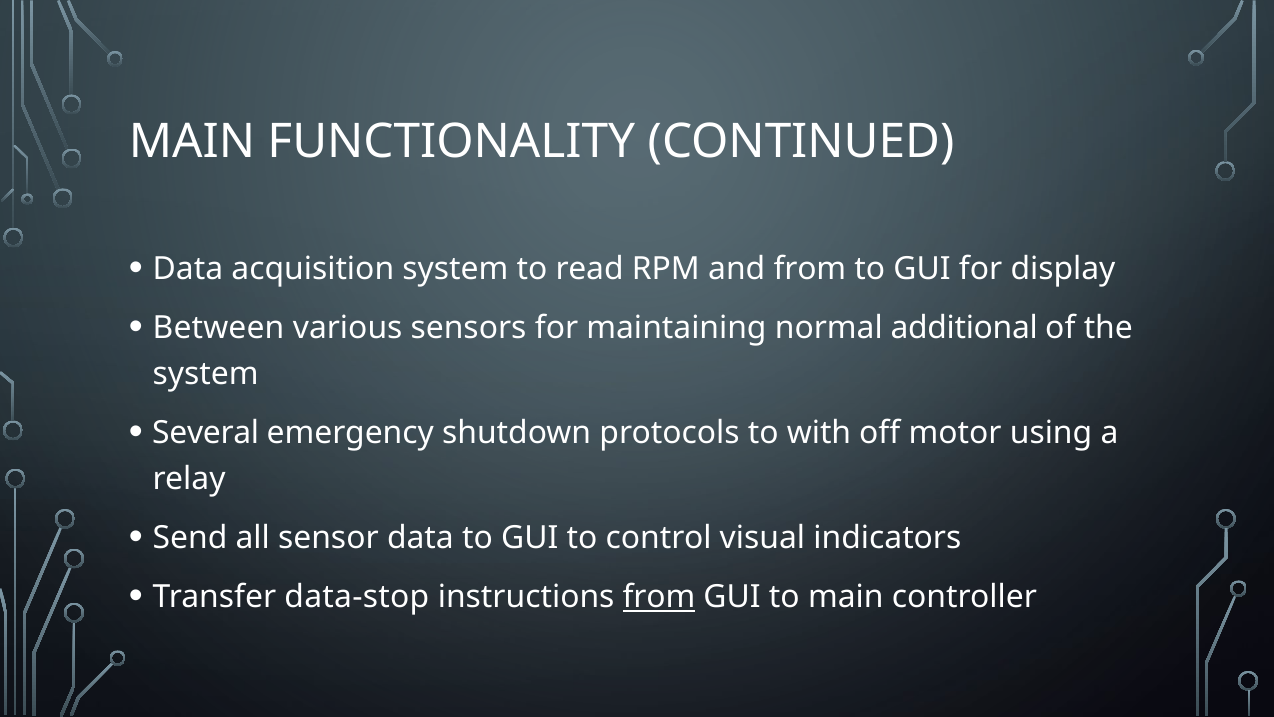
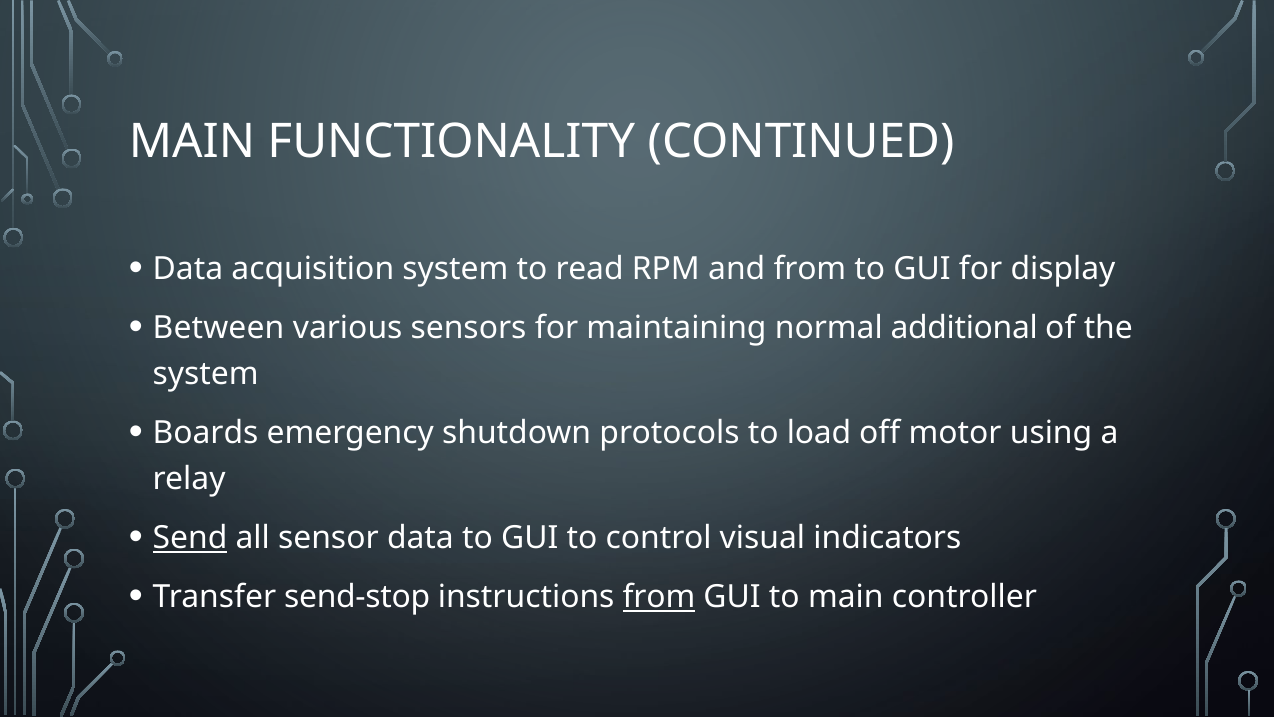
Several: Several -> Boards (206, 433)
with: with -> load (819, 433)
Send underline: none -> present (190, 538)
data-stop: data-stop -> send-stop (357, 597)
